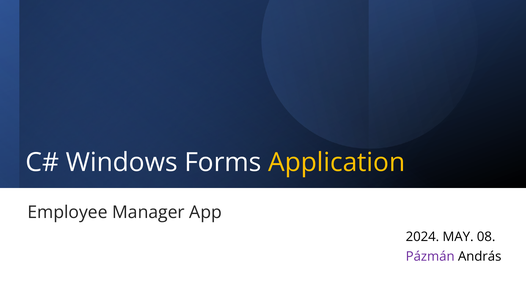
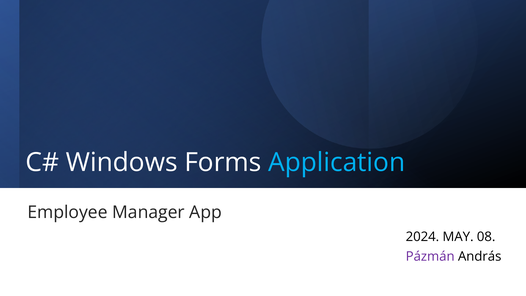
Application colour: yellow -> light blue (337, 162)
